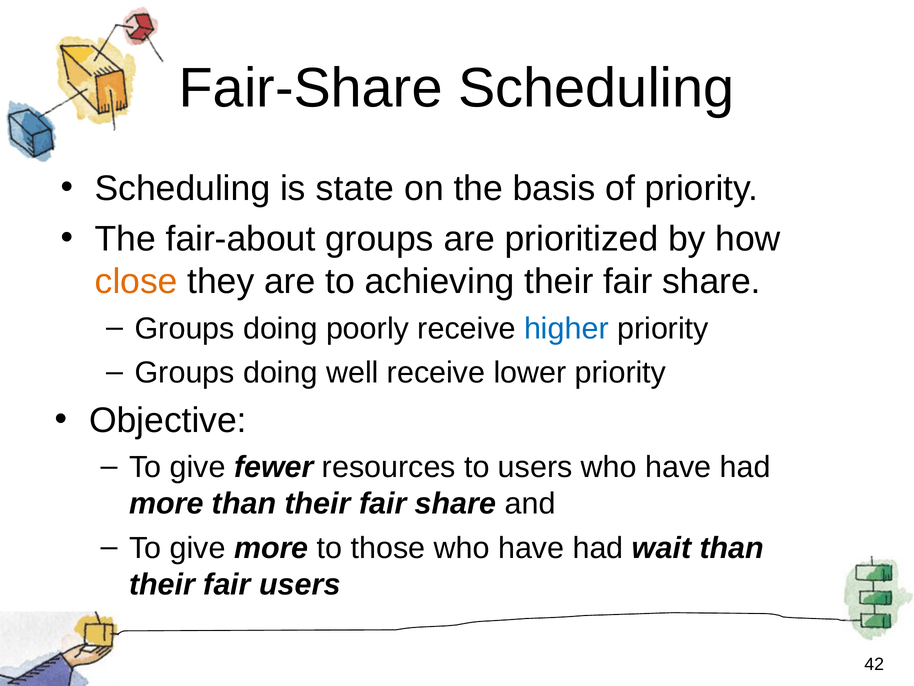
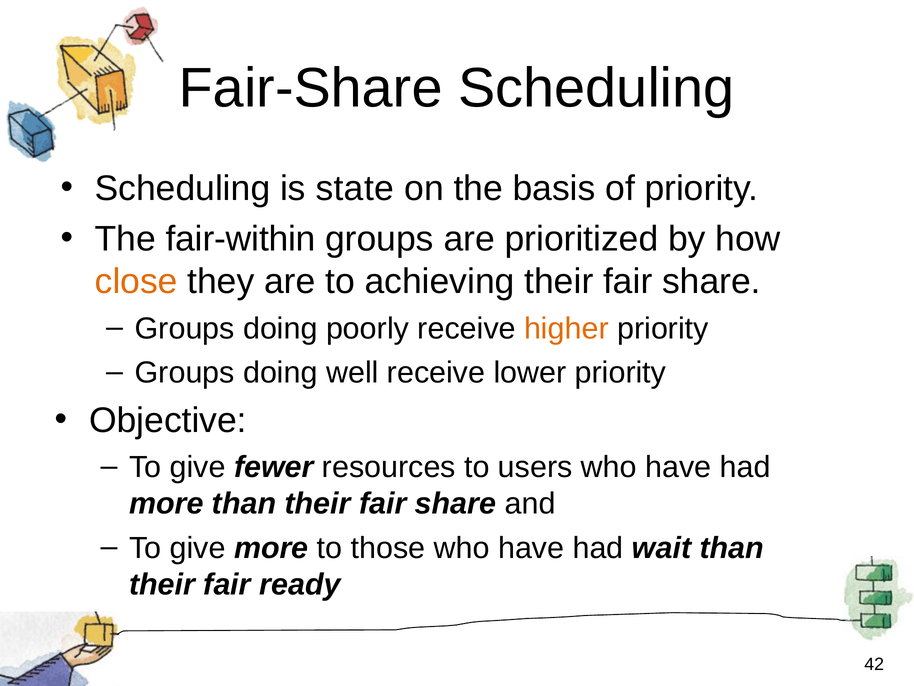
fair-about: fair-about -> fair-within (241, 239)
higher colour: blue -> orange (566, 328)
fair users: users -> ready (300, 584)
